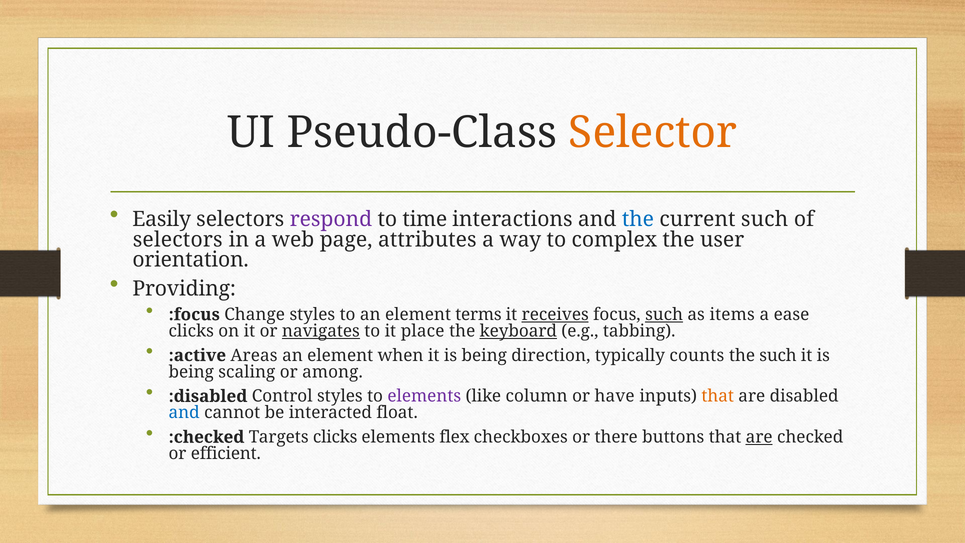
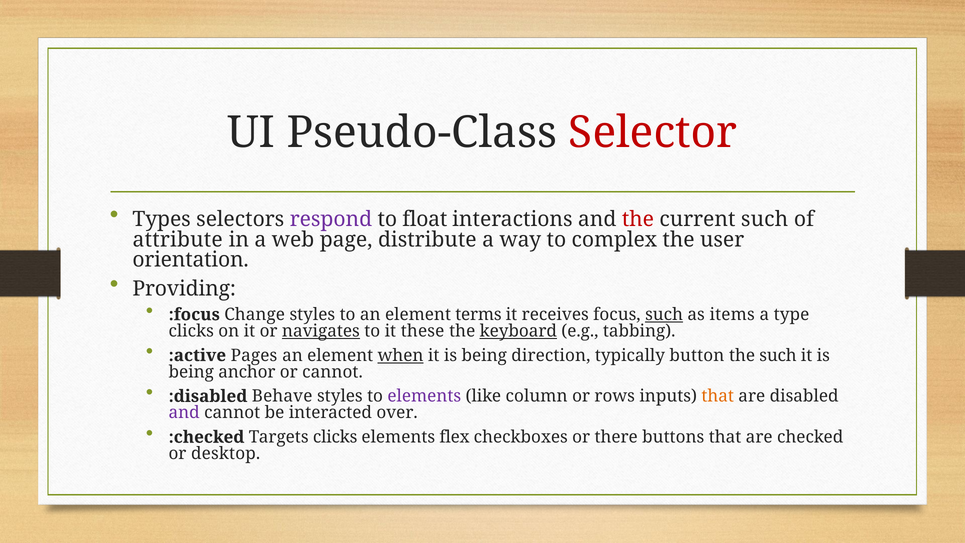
Selector colour: orange -> red (653, 132)
Easily: Easily -> Types (162, 219)
time: time -> float (425, 219)
the colour: blue -> red (638, 219)
selectors: selectors -> attribute (178, 240)
attributes: attributes -> distribute (427, 240)
receives underline: present -> none (555, 314)
ease: ease -> type (791, 314)
place: place -> these (423, 331)
Areas: Areas -> Pages (254, 355)
when underline: none -> present (401, 355)
counts: counts -> button (697, 355)
scaling: scaling -> anchor (247, 372)
or among: among -> cannot (332, 372)
Control: Control -> Behave (282, 396)
have: have -> rows (615, 396)
and colour: blue -> purple (184, 413)
float: float -> over (397, 413)
are underline: present -> none (759, 437)
efficient: efficient -> desktop (226, 453)
